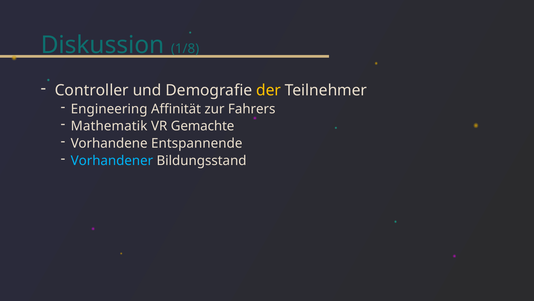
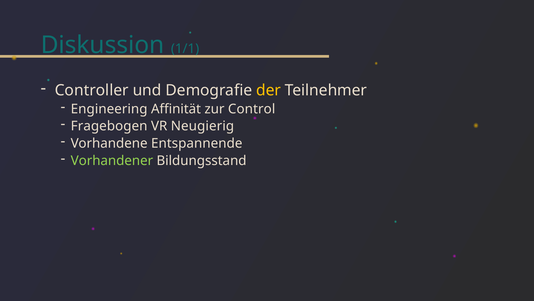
1/8: 1/8 -> 1/1 (185, 49)
Fahrers: Fahrers -> Control (252, 109)
Mathematik: Mathematik -> Fragebogen (109, 126)
Gemachte: Gemachte -> Neugierig (202, 126)
Vorhandener colour: light blue -> light green (112, 160)
